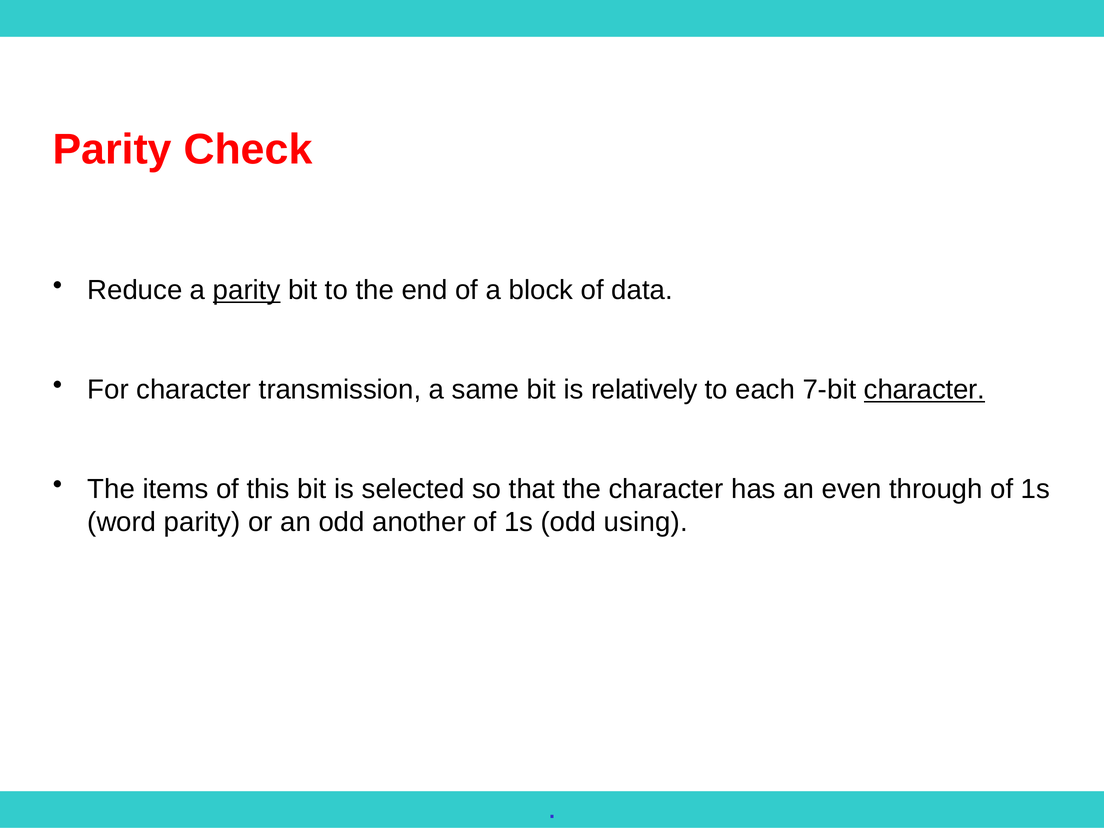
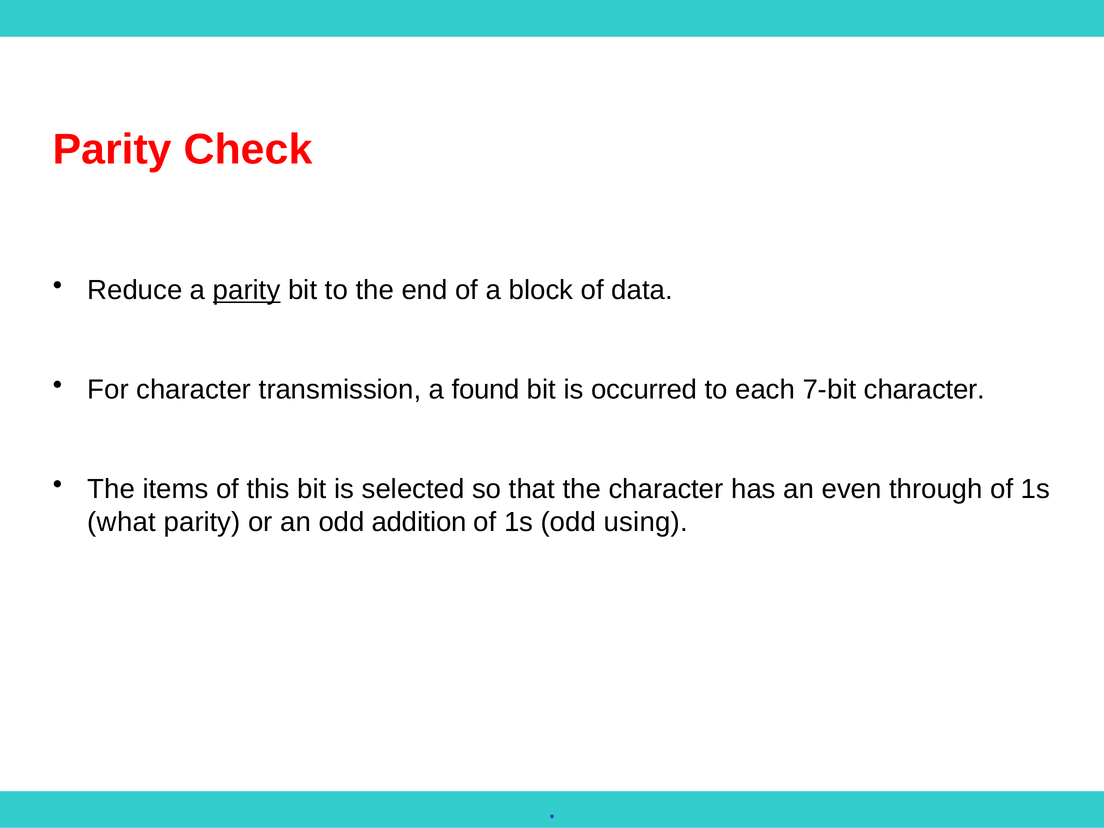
same: same -> found (486, 390)
relatively: relatively -> occurred (644, 390)
character underline: present -> none (924, 390)
word: word -> what (122, 522)
another: another -> addition (419, 522)
